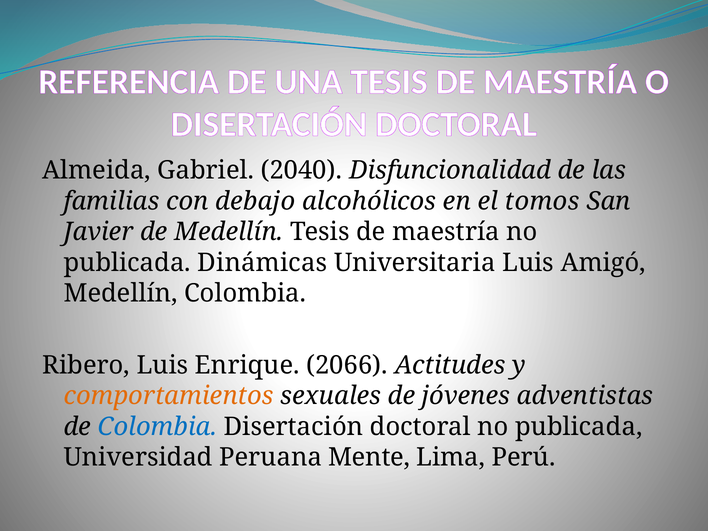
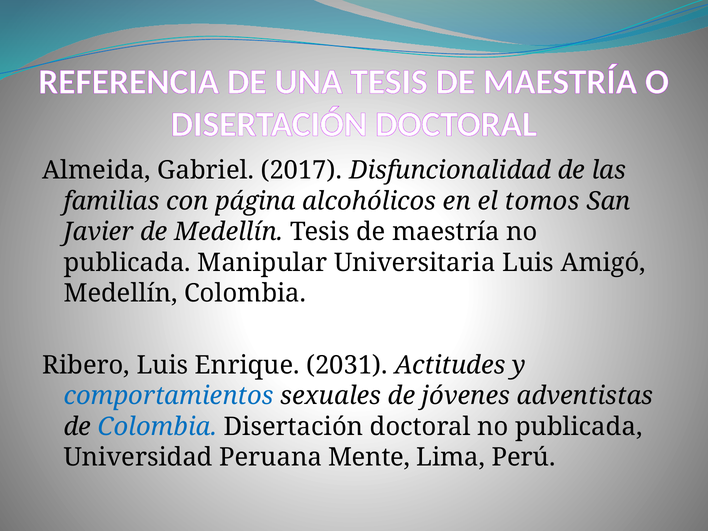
2040: 2040 -> 2017 (301, 171)
debajo: debajo -> página (255, 201)
Dinámicas: Dinámicas -> Manipular (262, 263)
2066: 2066 -> 2031 (347, 365)
comportamientos colour: orange -> blue (169, 396)
